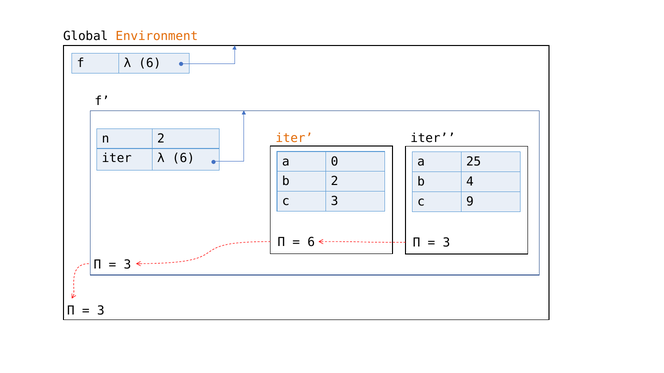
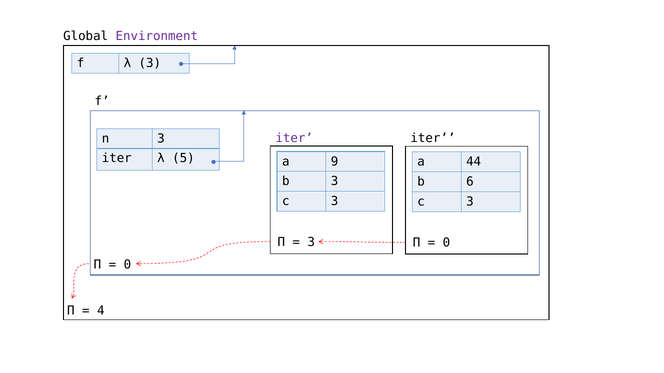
Environment colour: orange -> purple (157, 36)
f λ 6: 6 -> 3 (150, 63)
iter colour: orange -> purple (294, 138)
n 2: 2 -> 3 (161, 139)
iter λ 6: 6 -> 5 (183, 159)
0: 0 -> 9 (335, 162)
25: 25 -> 44 (474, 162)
b 2: 2 -> 3 (335, 182)
4: 4 -> 6 (470, 182)
9: 9 -> 3 (470, 202)
6: 6 -> 3 (311, 243)
3: 3 -> 0 (446, 243)
3: 3 -> 0 (127, 265)
3: 3 -> 4 (101, 311)
